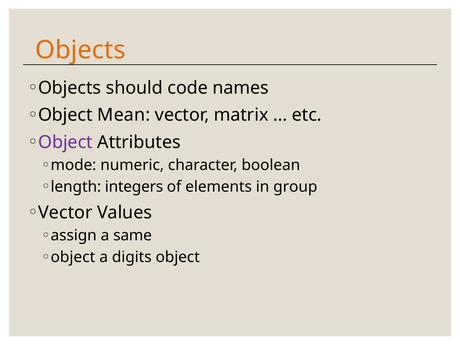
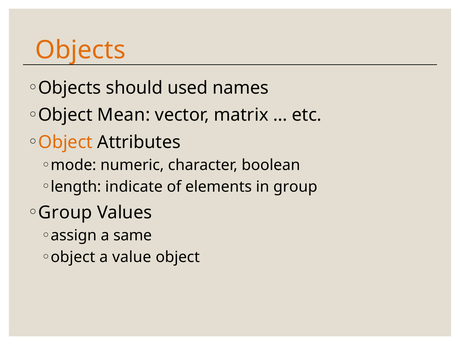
code: code -> used (188, 88)
Object colour: purple -> orange (65, 142)
integers: integers -> indicate (134, 187)
Vector: Vector -> Group (65, 213)
digits: digits -> value (132, 257)
